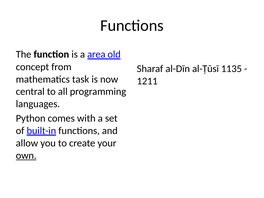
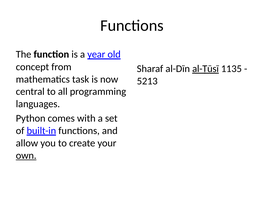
area: area -> year (96, 54)
al-Ṭūsī underline: none -> present (206, 69)
1211: 1211 -> 5213 (147, 81)
